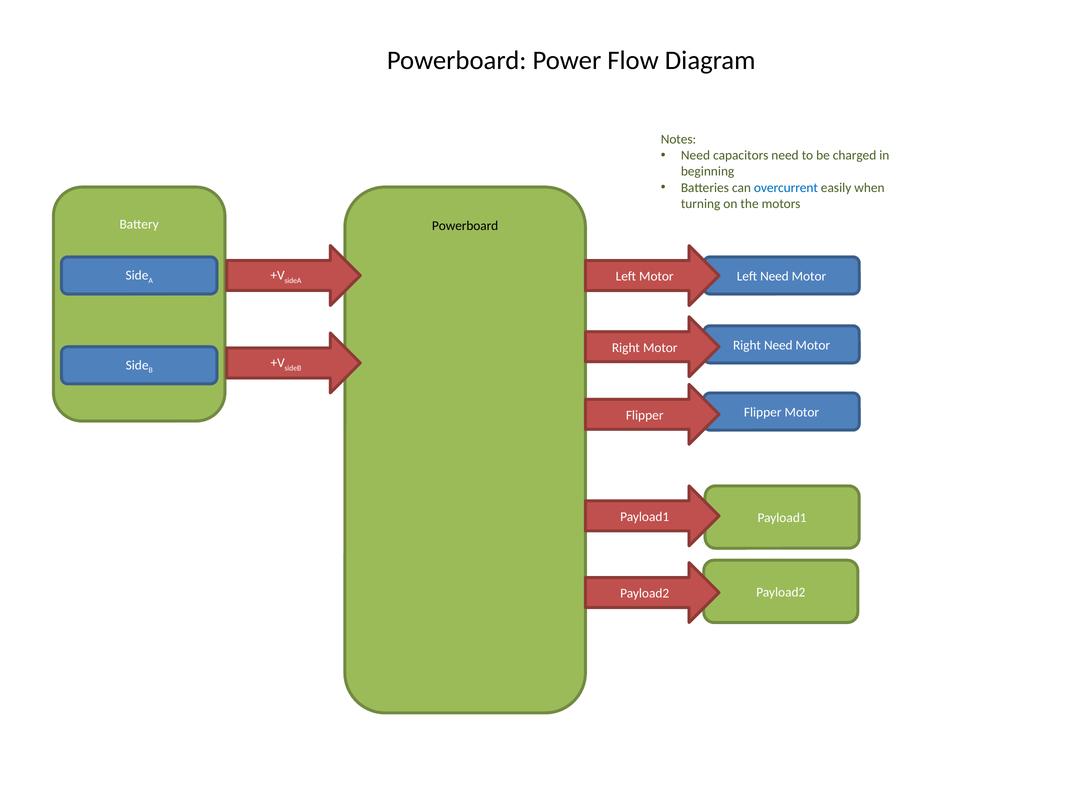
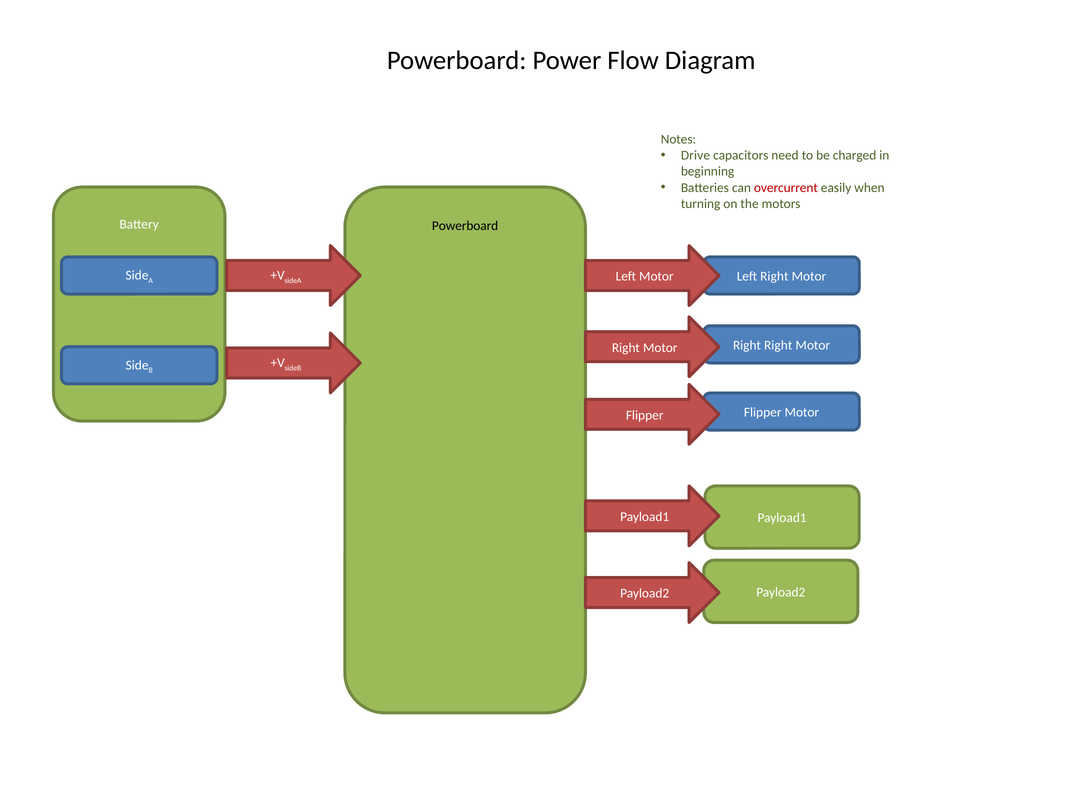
Need: Need -> Drive (695, 155)
overcurrent colour: blue -> red (786, 188)
Left Need: Need -> Right (774, 276)
Right Need: Need -> Right (778, 345)
